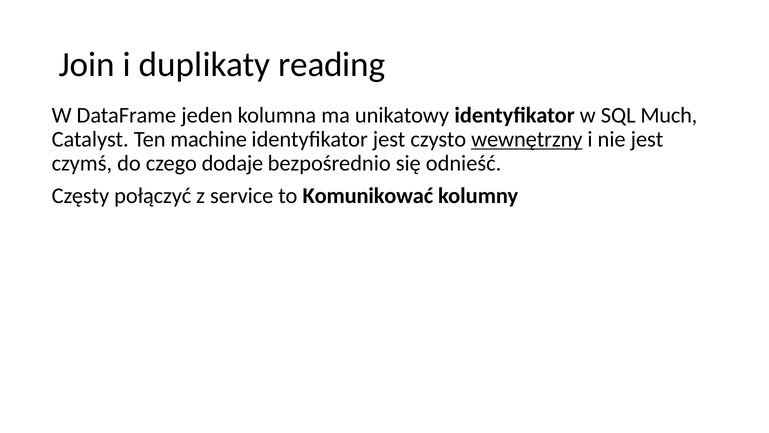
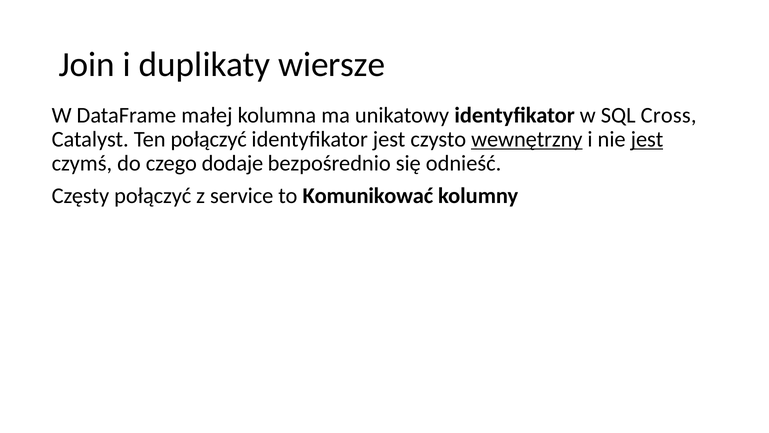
reading: reading -> wiersze (332, 65)
jeden: jeden -> małej (207, 115)
Much: Much -> Cross (669, 115)
Ten machine: machine -> połączyć (209, 139)
jest underline: none -> present (647, 139)
